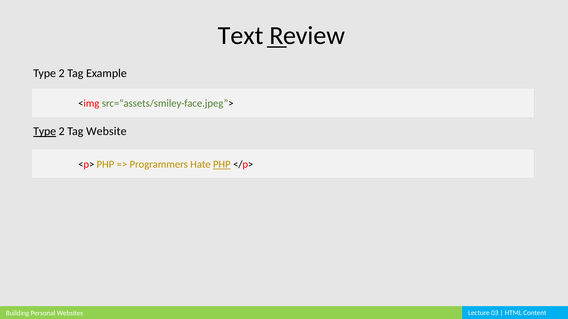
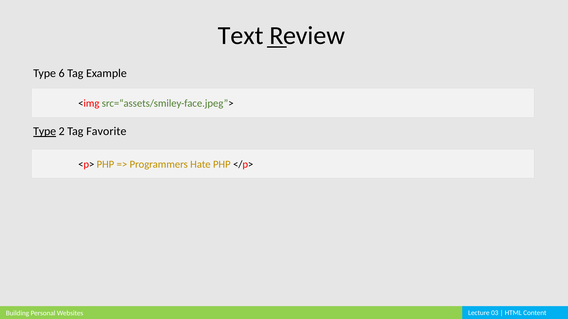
2: 2 -> 6 (62, 74)
Website: Website -> Favorite (106, 132)
PHP underline: present -> none (222, 165)
